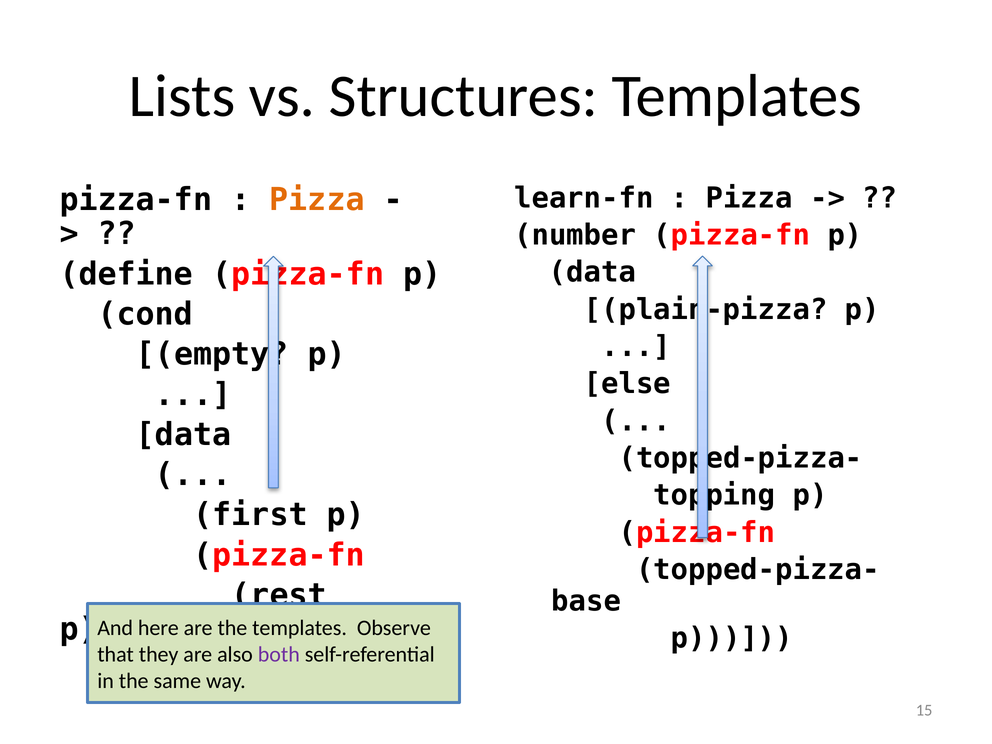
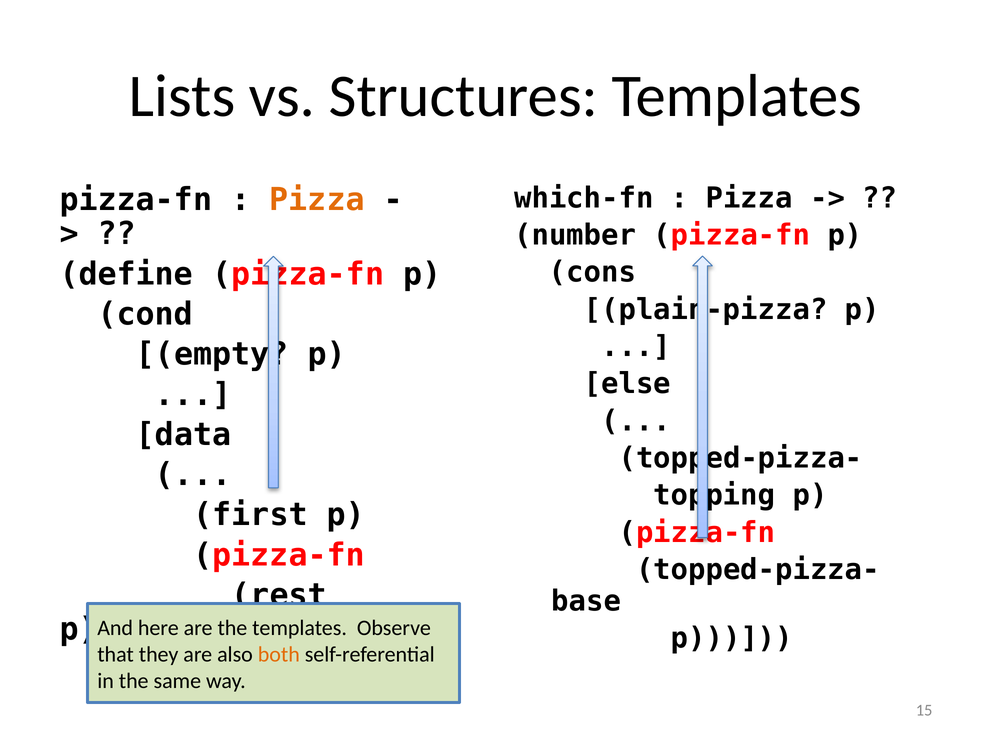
learn-fn: learn-fn -> which-fn (584, 198)
data: data -> cons (592, 272)
both colour: purple -> orange (279, 655)
